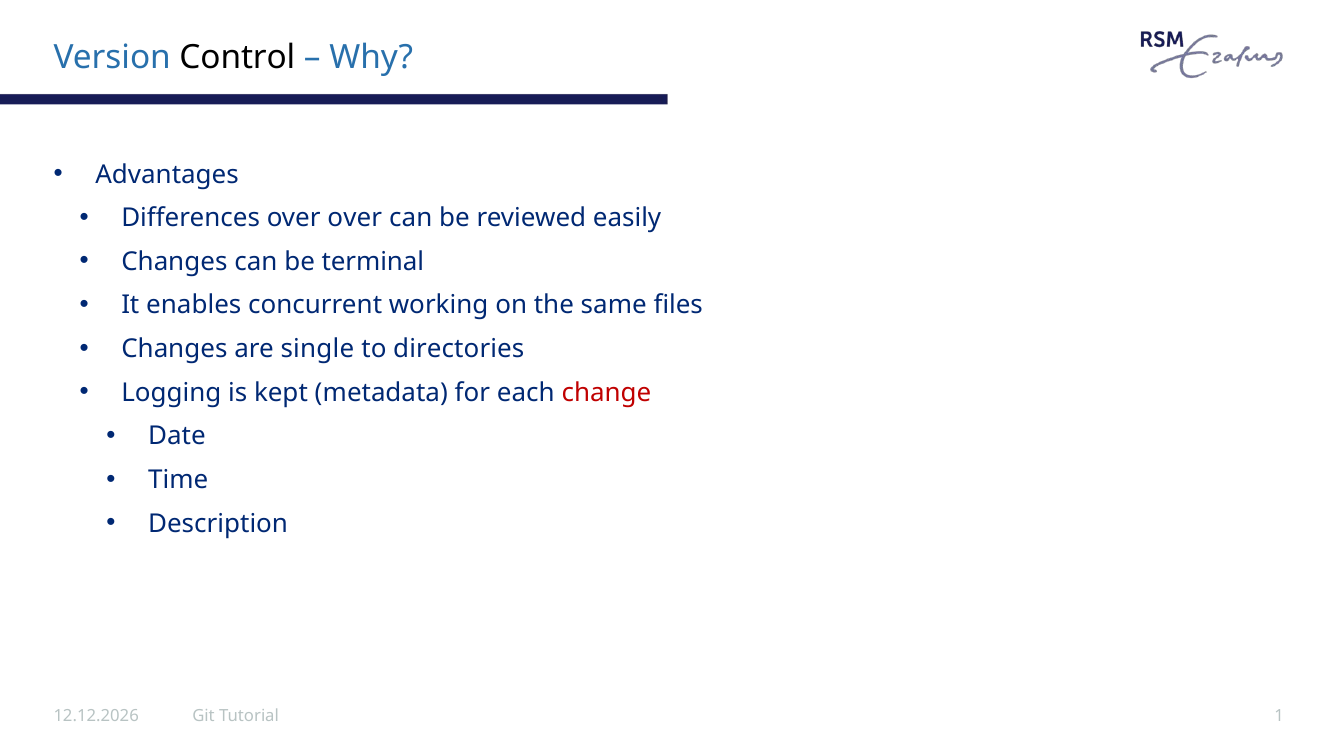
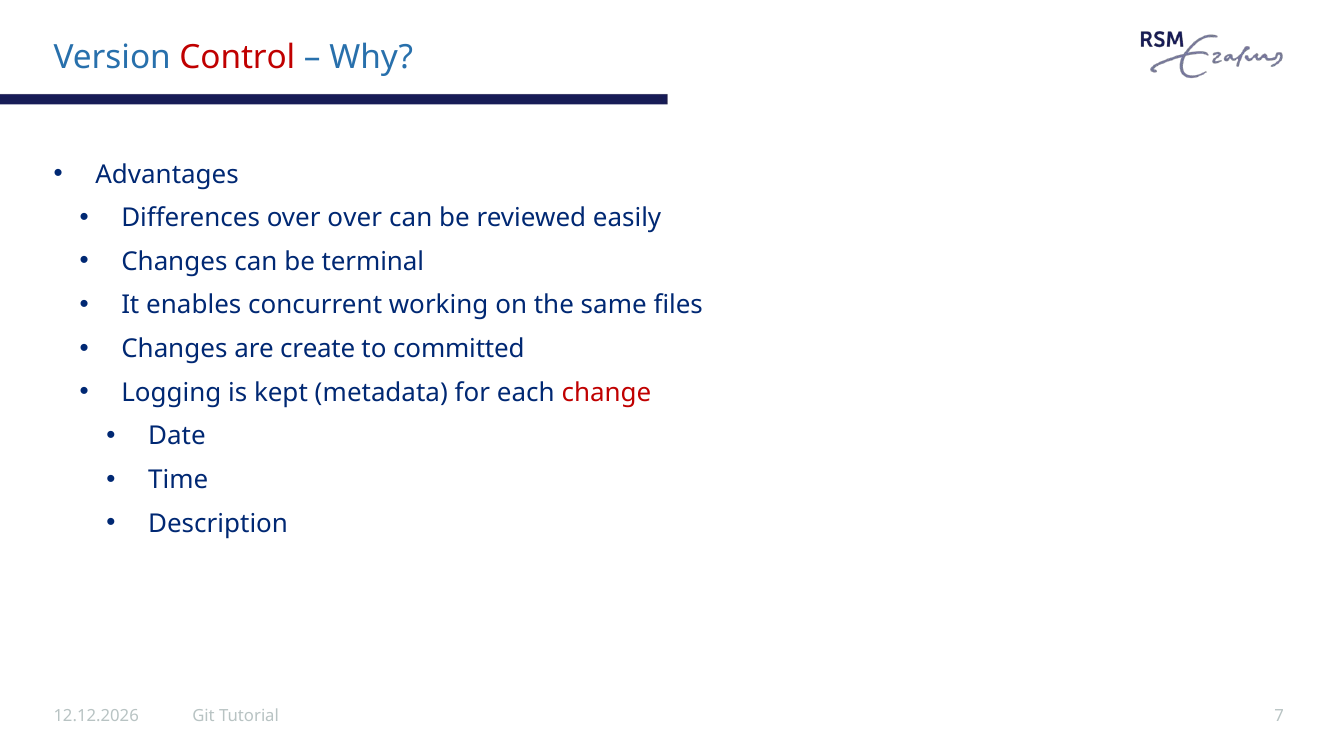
Control colour: black -> red (237, 58)
single: single -> create (318, 349)
directories: directories -> committed (459, 349)
1: 1 -> 7 (1279, 716)
